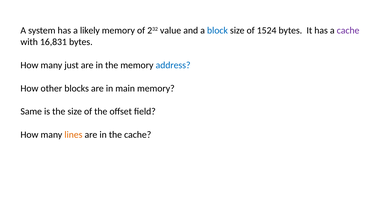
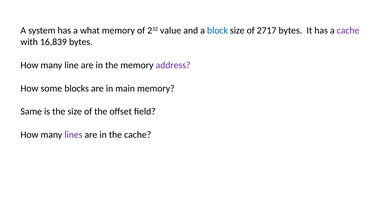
likely: likely -> what (90, 30)
1524: 1524 -> 2717 (267, 30)
16,831: 16,831 -> 16,839 (53, 42)
just: just -> line (72, 65)
address colour: blue -> purple (173, 65)
other: other -> some (51, 88)
lines colour: orange -> purple (73, 135)
